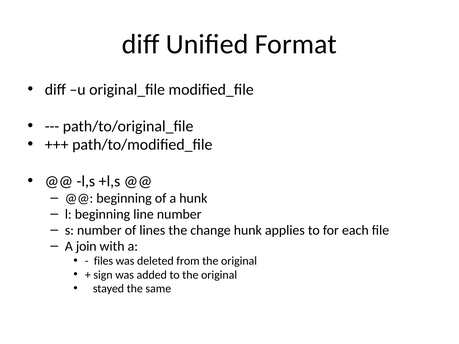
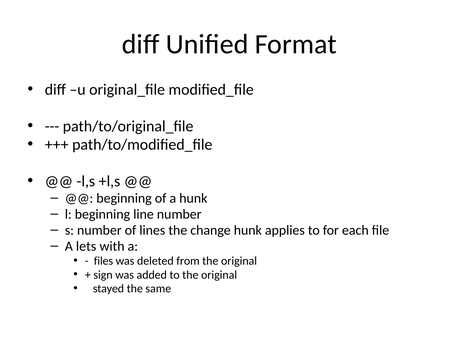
join: join -> lets (86, 246)
